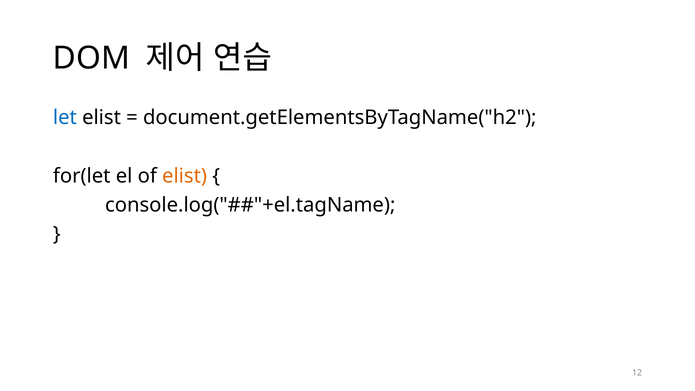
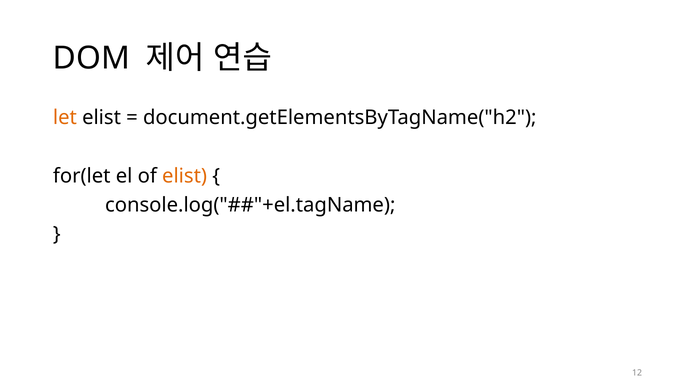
let colour: blue -> orange (65, 118)
